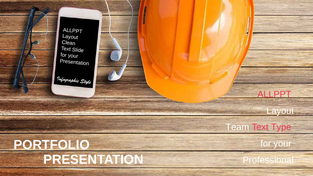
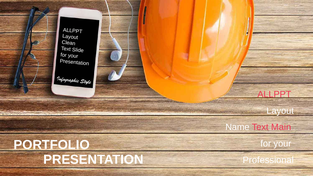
Team: Team -> Name (237, 127)
Type: Type -> Main (281, 127)
